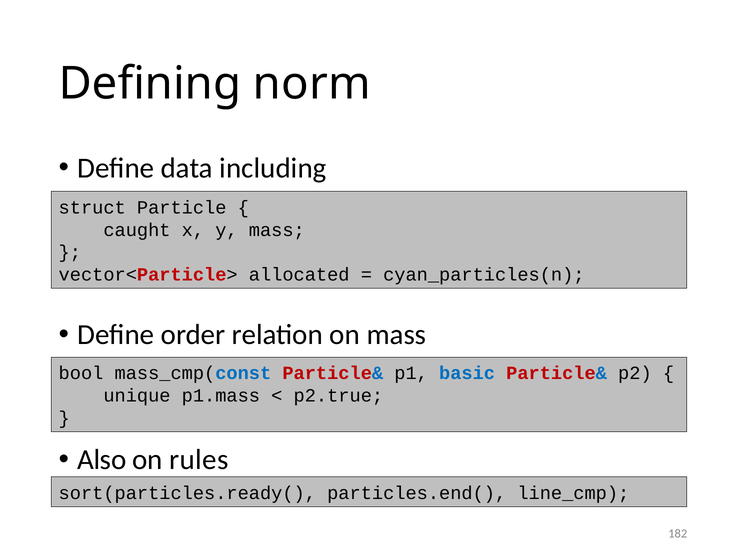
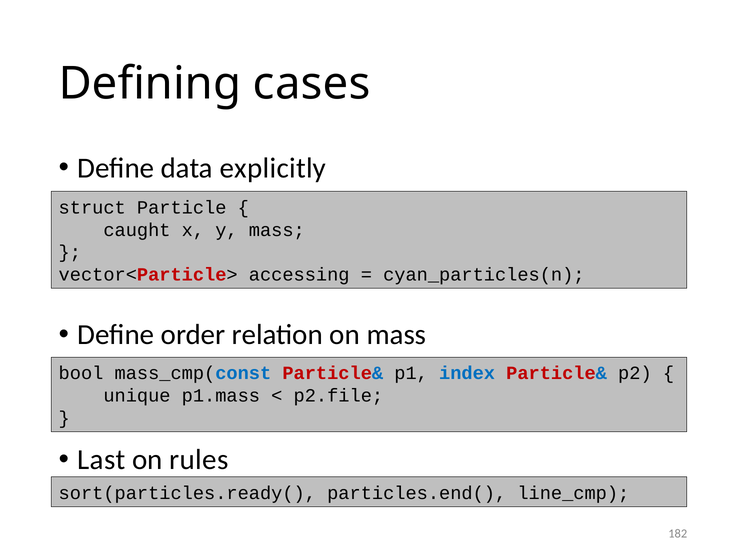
norm: norm -> cases (312, 84)
including: including -> explicitly (273, 168)
allocated: allocated -> accessing (299, 275)
basic: basic -> index (467, 374)
p2.true: p2.true -> p2.file (338, 396)
Also: Also -> Last (101, 460)
